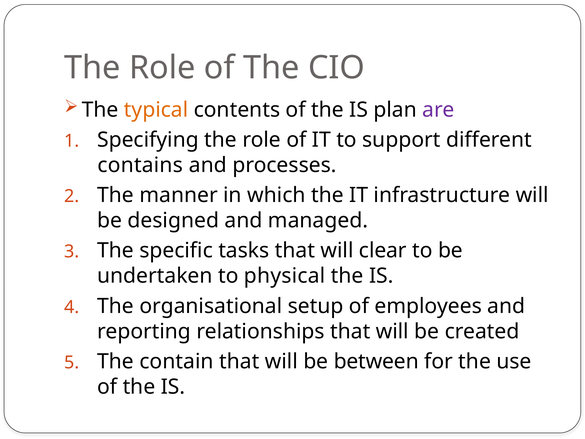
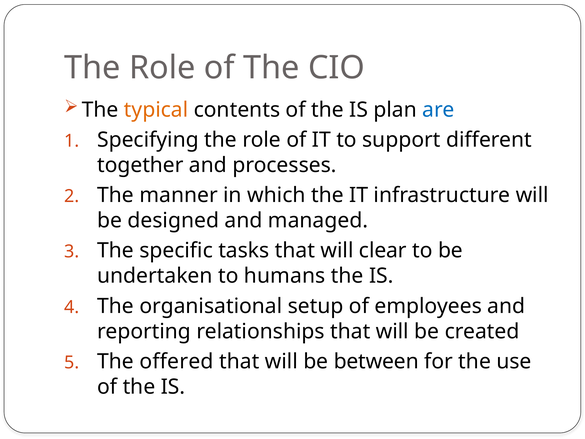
are colour: purple -> blue (438, 110)
contains: contains -> together (140, 165)
physical: physical -> humans (285, 276)
contain: contain -> offered (176, 361)
